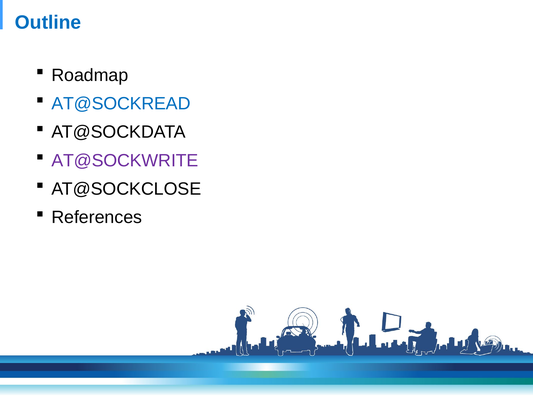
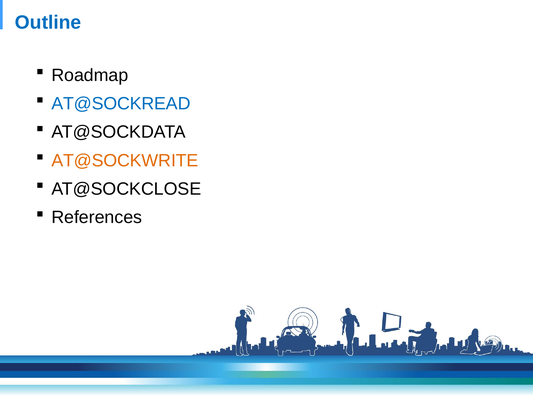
AT@SOCKWRITE colour: purple -> orange (125, 160)
